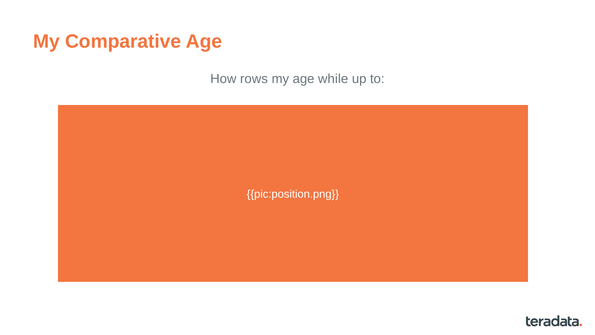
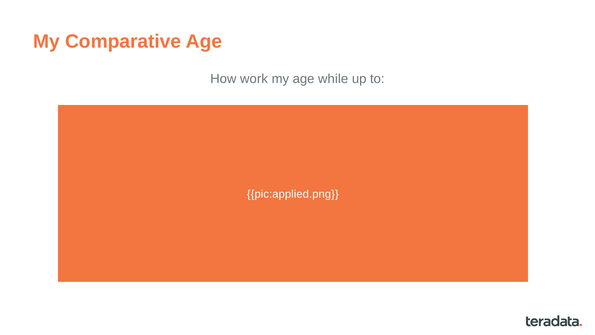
rows: rows -> work (254, 79)
pic:position.png: pic:position.png -> pic:applied.png (293, 194)
